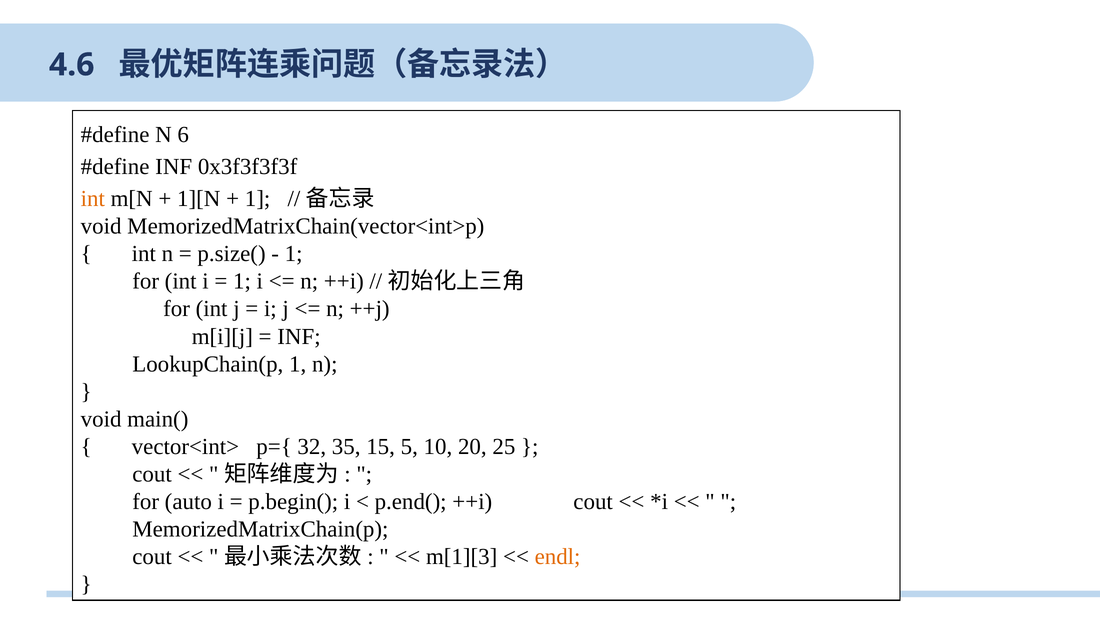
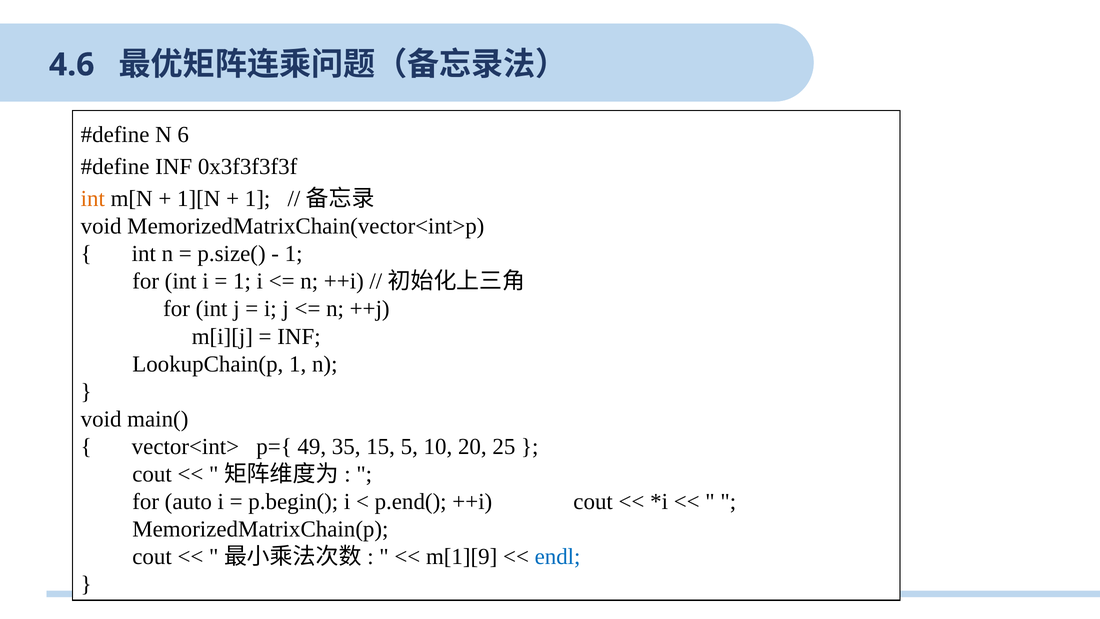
32: 32 -> 49 (312, 446)
m[1][3: m[1][3 -> m[1][9 (462, 556)
endl colour: orange -> blue (558, 556)
